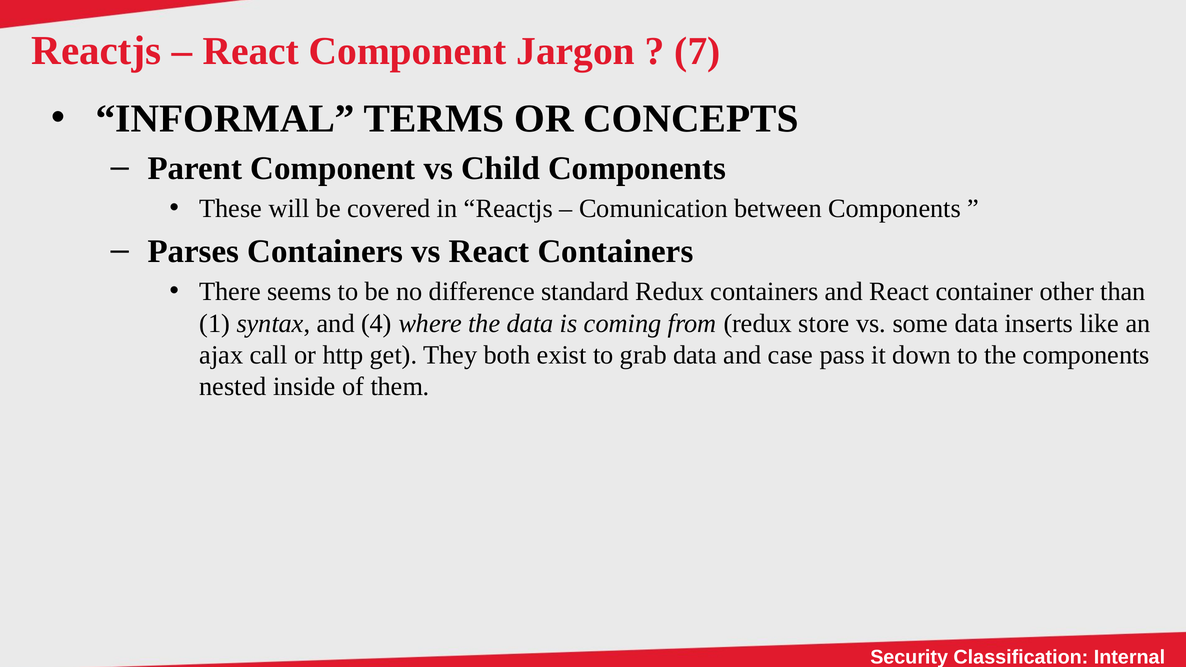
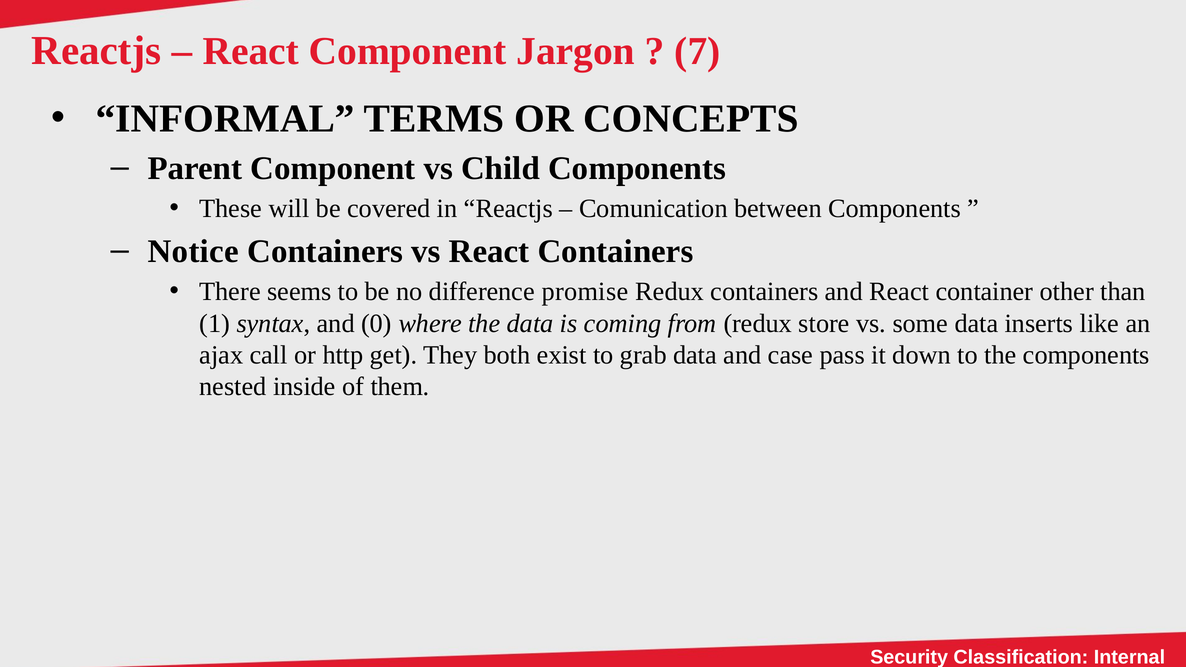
Parses: Parses -> Notice (193, 251)
standard: standard -> promise (585, 292)
4: 4 -> 0 (376, 323)
